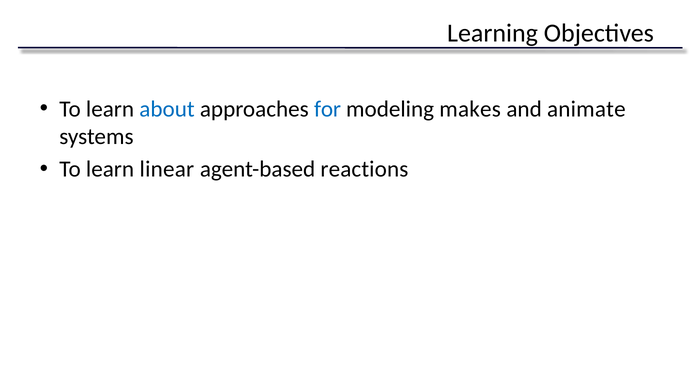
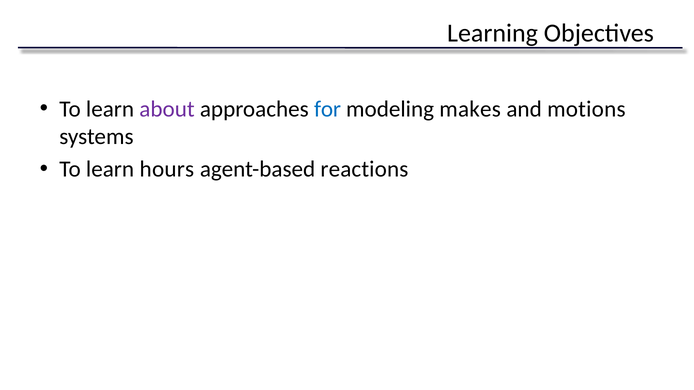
about colour: blue -> purple (167, 109)
animate: animate -> motions (586, 109)
linear: linear -> hours (167, 169)
